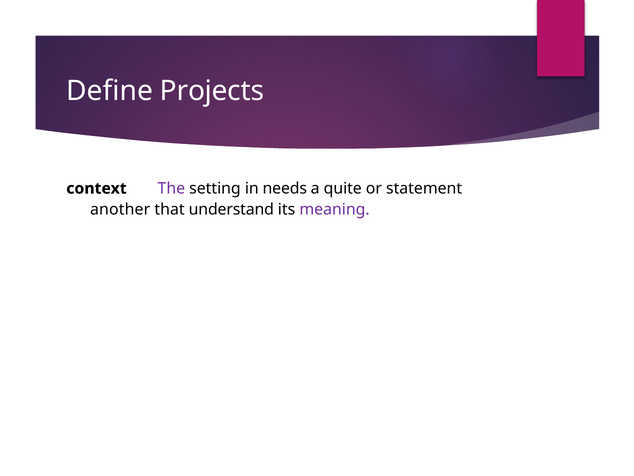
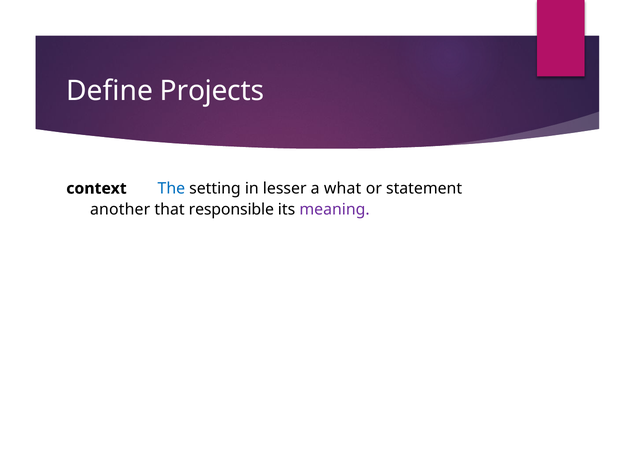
The colour: purple -> blue (171, 188)
needs: needs -> lesser (285, 188)
quite: quite -> what (343, 188)
understand: understand -> responsible (231, 209)
